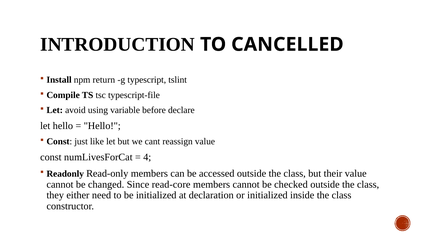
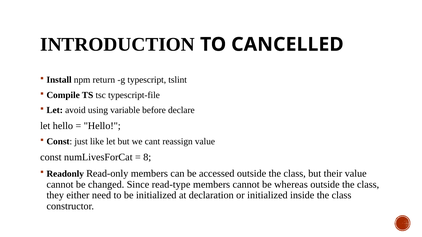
4: 4 -> 8 (147, 158)
read-core: read-core -> read-type (171, 185)
checked: checked -> whereas (291, 185)
